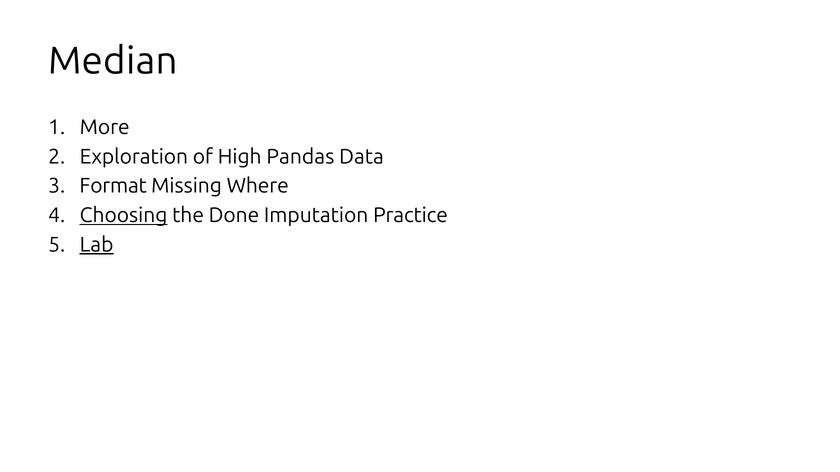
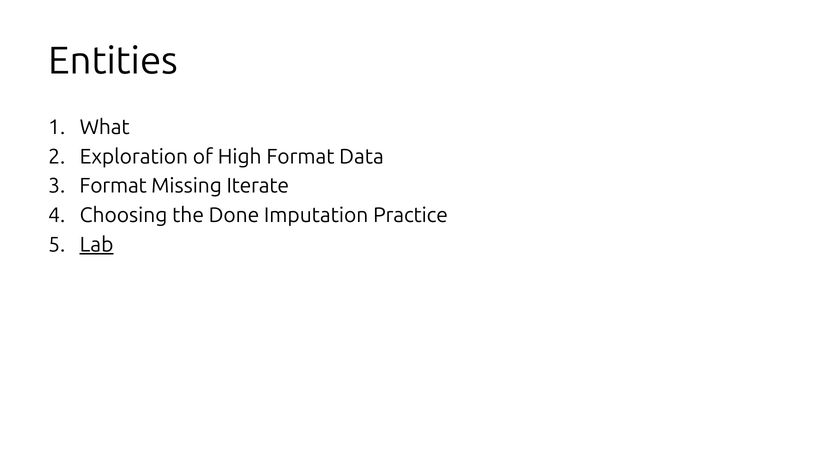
Median: Median -> Entities (113, 61)
More: More -> What (105, 127)
High Pandas: Pandas -> Format (300, 157)
Where: Where -> Iterate (258, 186)
Choosing underline: present -> none (124, 216)
